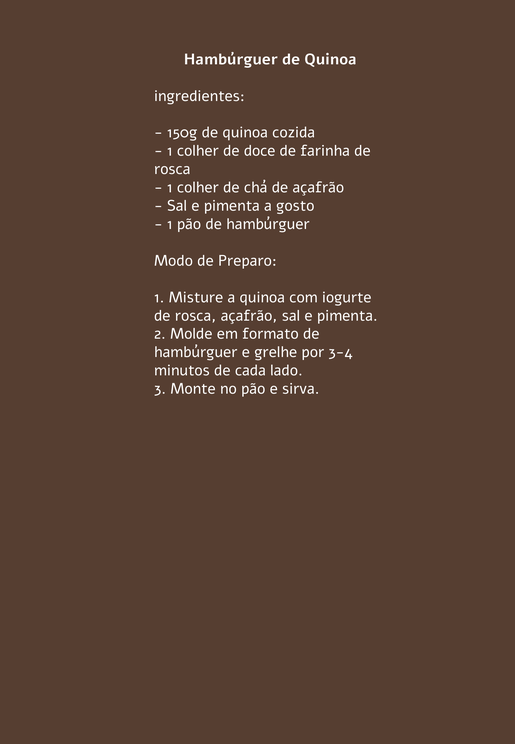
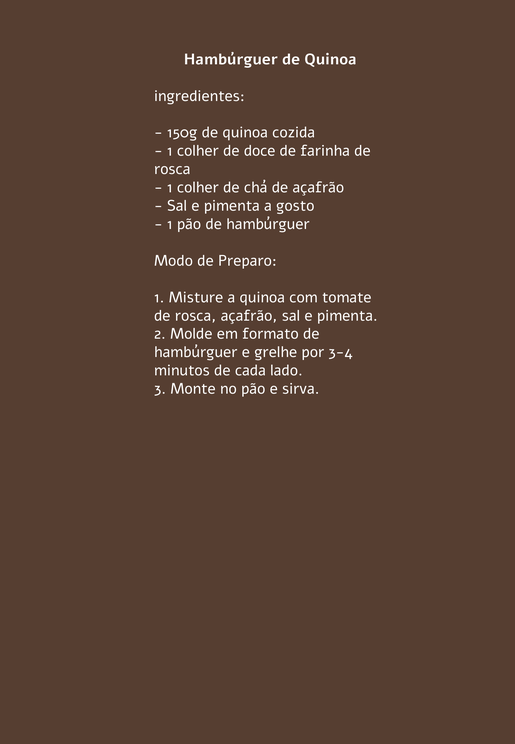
iogurte: iogurte -> tomate (347, 297)
